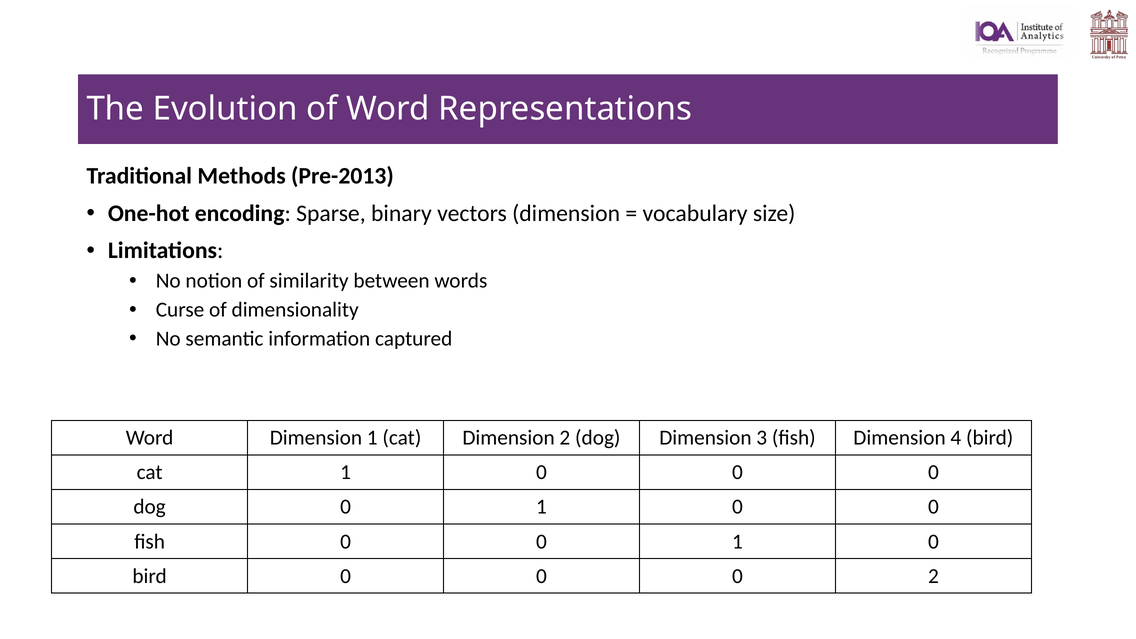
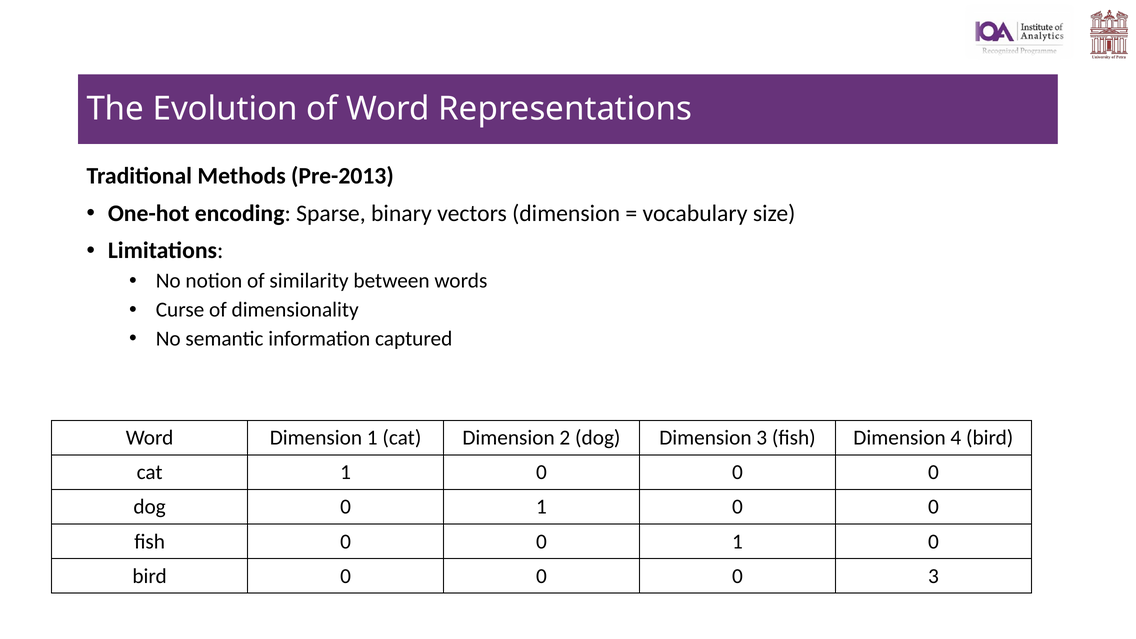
0 2: 2 -> 3 (933, 576)
